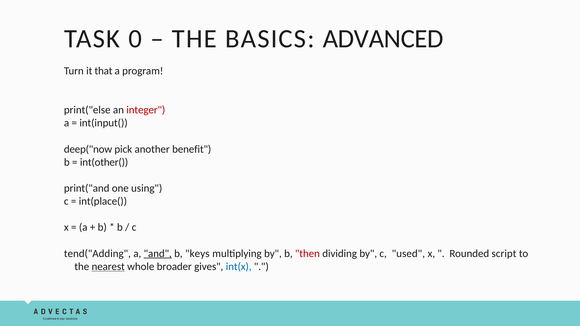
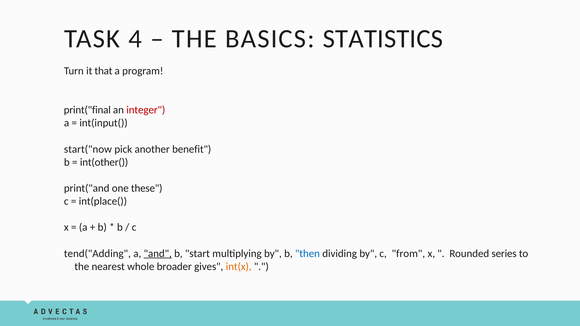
0: 0 -> 4 (135, 39)
ADVANCED: ADVANCED -> STATISTICS (383, 39)
print("else: print("else -> print("final (87, 110)
deep("now: deep("now -> start("now (88, 149)
using: using -> these (147, 188)
keys: keys -> start (197, 254)
then colour: red -> blue (307, 254)
used: used -> from (408, 254)
script: script -> series (504, 254)
nearest underline: present -> none (108, 267)
int(x colour: blue -> orange (239, 267)
